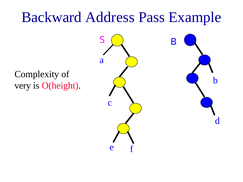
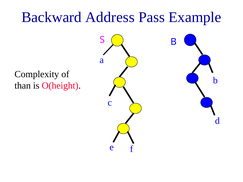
very: very -> than (23, 86)
